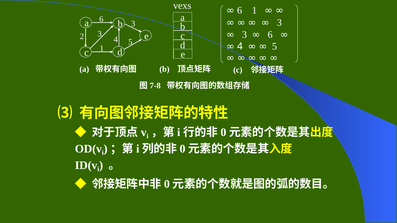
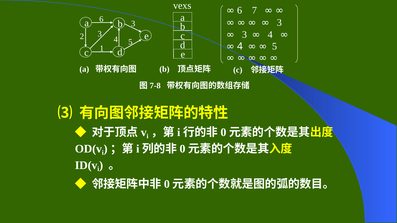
6 1: 1 -> 7 (254, 10)
6: 6 -> 4 (270, 35)
